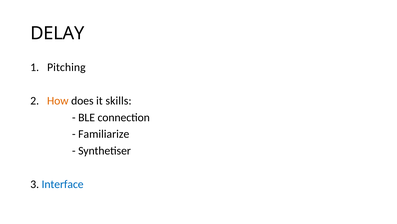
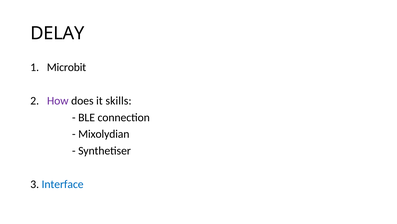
Pitching: Pitching -> Microbit (66, 67)
How colour: orange -> purple (58, 100)
Familiarize: Familiarize -> Mixolydian (104, 134)
